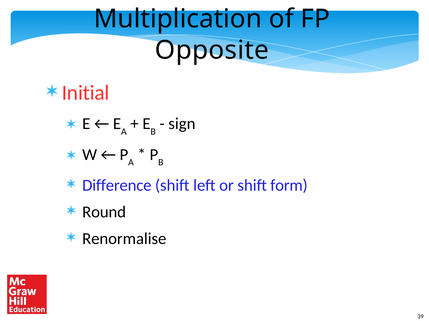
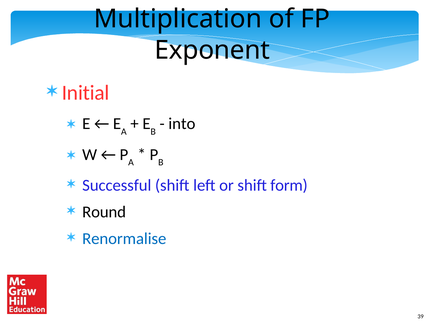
Opposite: Opposite -> Exponent (212, 50)
sign: sign -> into (182, 124)
Difference: Difference -> Successful (117, 186)
Renormalise colour: black -> blue (124, 239)
